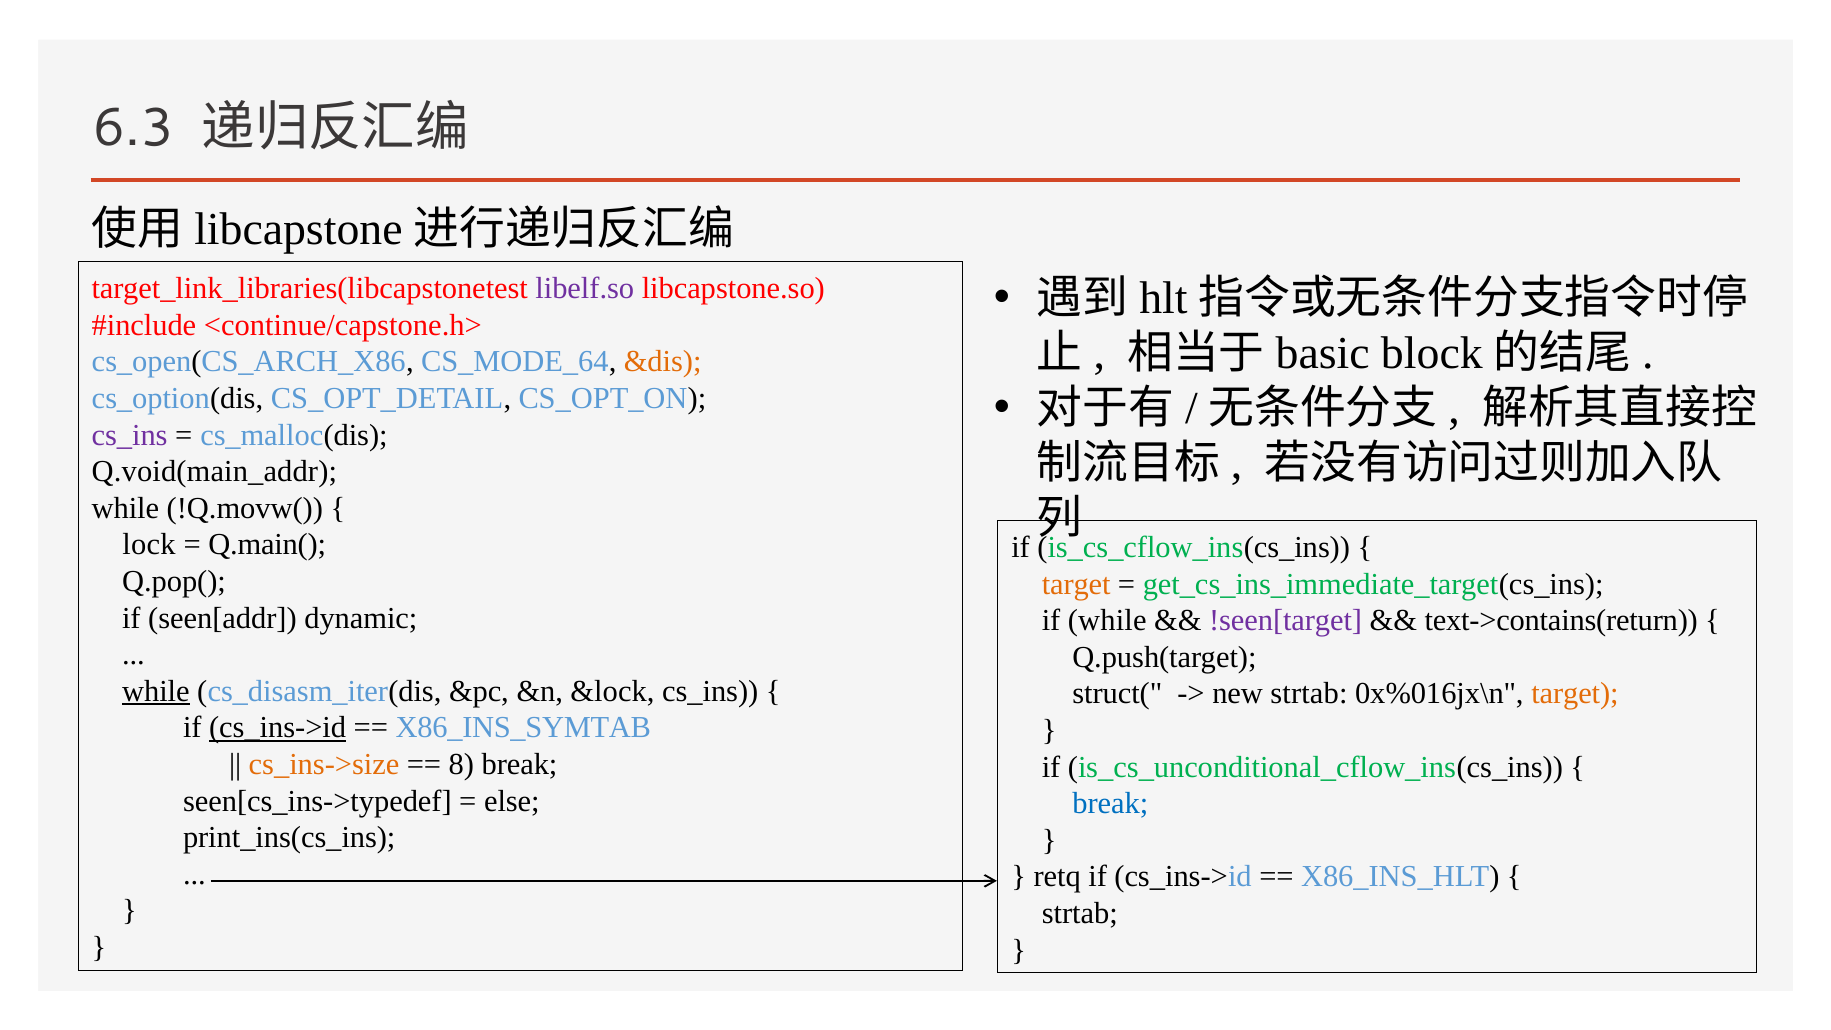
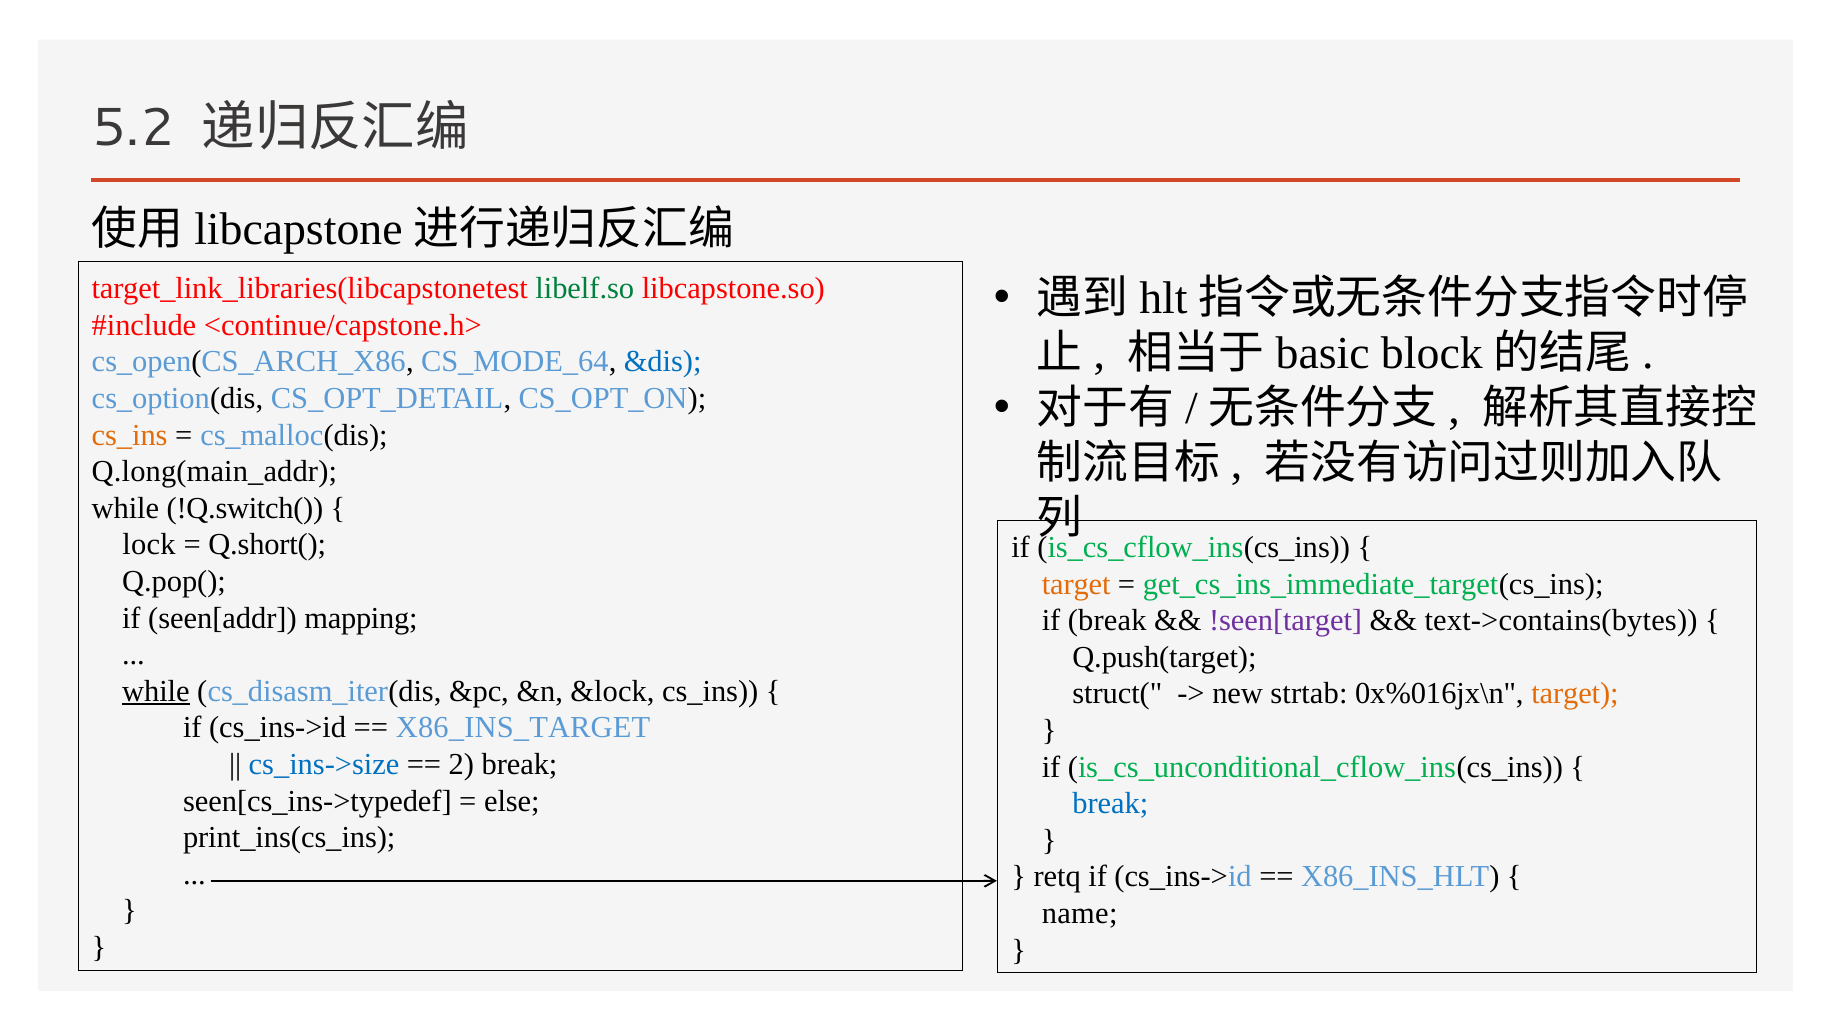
6.3: 6.3 -> 5.2 (133, 128)
libelf.so colour: purple -> green (585, 289)
&dis colour: orange -> blue (663, 362)
cs_ins colour: purple -> orange (130, 435)
Q.void(main_addr: Q.void(main_addr -> Q.long(main_addr (214, 472)
!Q.movw(: !Q.movw( -> !Q.switch( (245, 508)
Q.main(: Q.main( -> Q.short( (267, 545)
dynamic: dynamic -> mapping (361, 618)
if while: while -> break (1107, 621)
text->contains(return: text->contains(return -> text->contains(bytes (1561, 621)
cs_ins->id underline: present -> none (278, 728)
X86_INS_SYMTAB: X86_INS_SYMTAB -> X86_INS_TARGET (523, 728)
cs_ins->size colour: orange -> blue (324, 764)
8: 8 -> 2 (461, 764)
strtab: strtab -> name (1080, 913)
